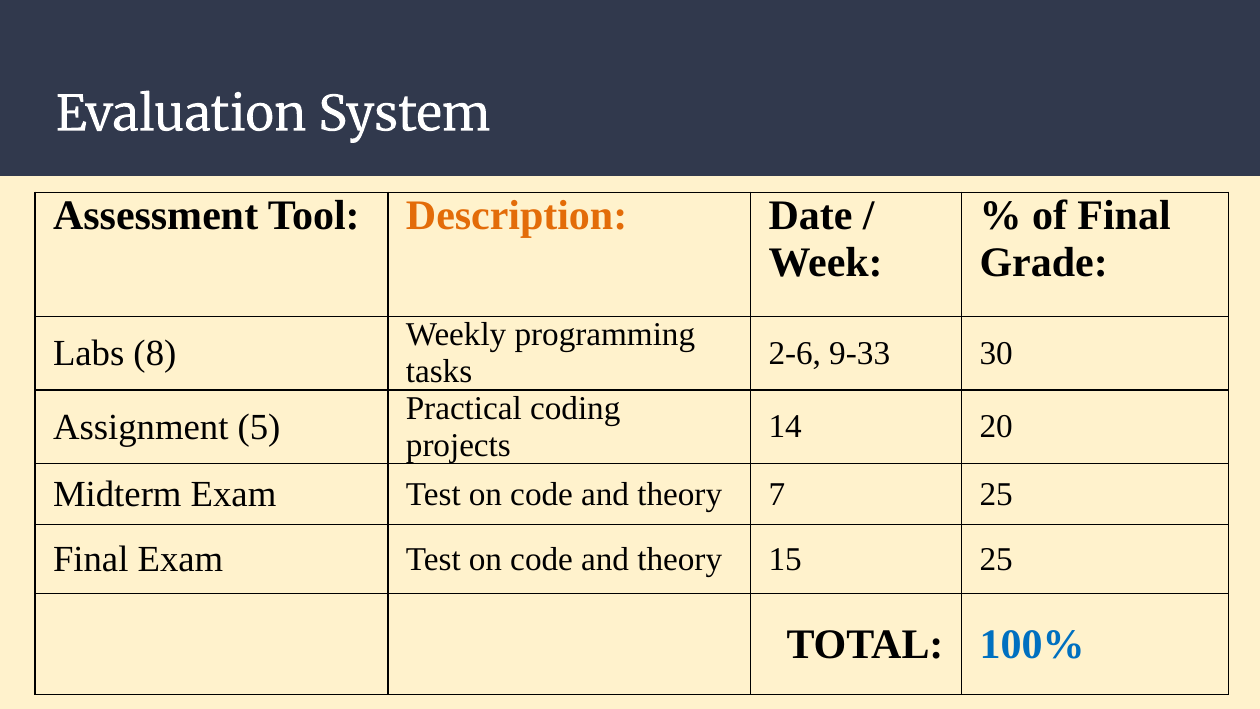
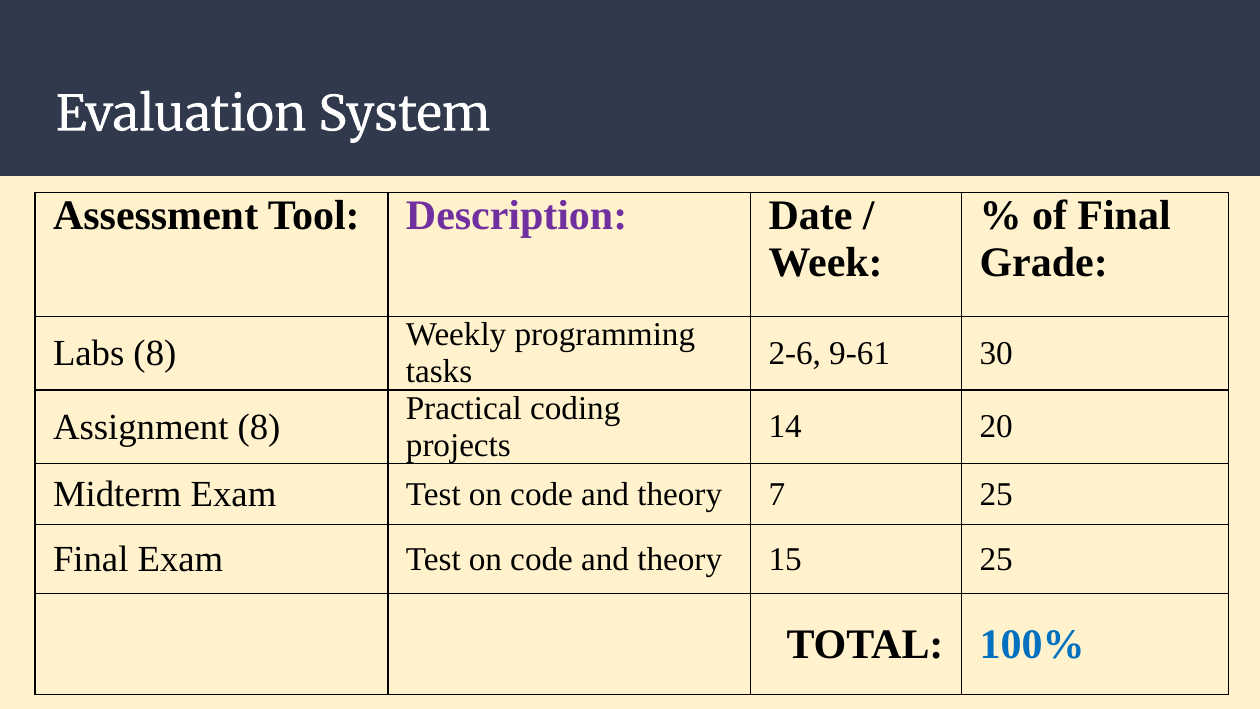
Description colour: orange -> purple (517, 216)
9-33: 9-33 -> 9-61 (860, 353)
Assignment 5: 5 -> 8 (259, 427)
